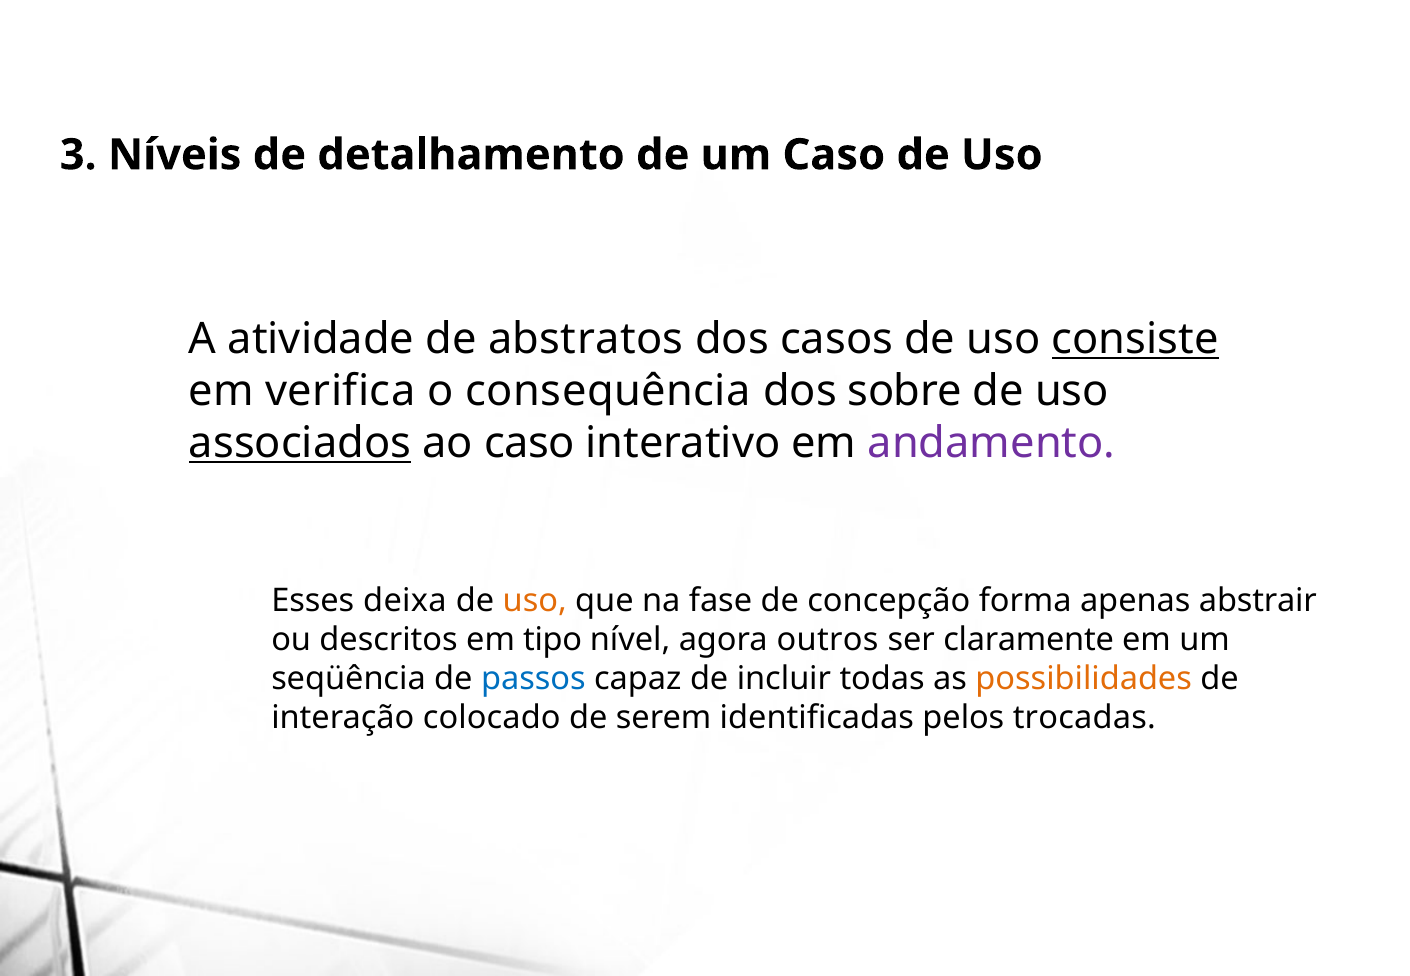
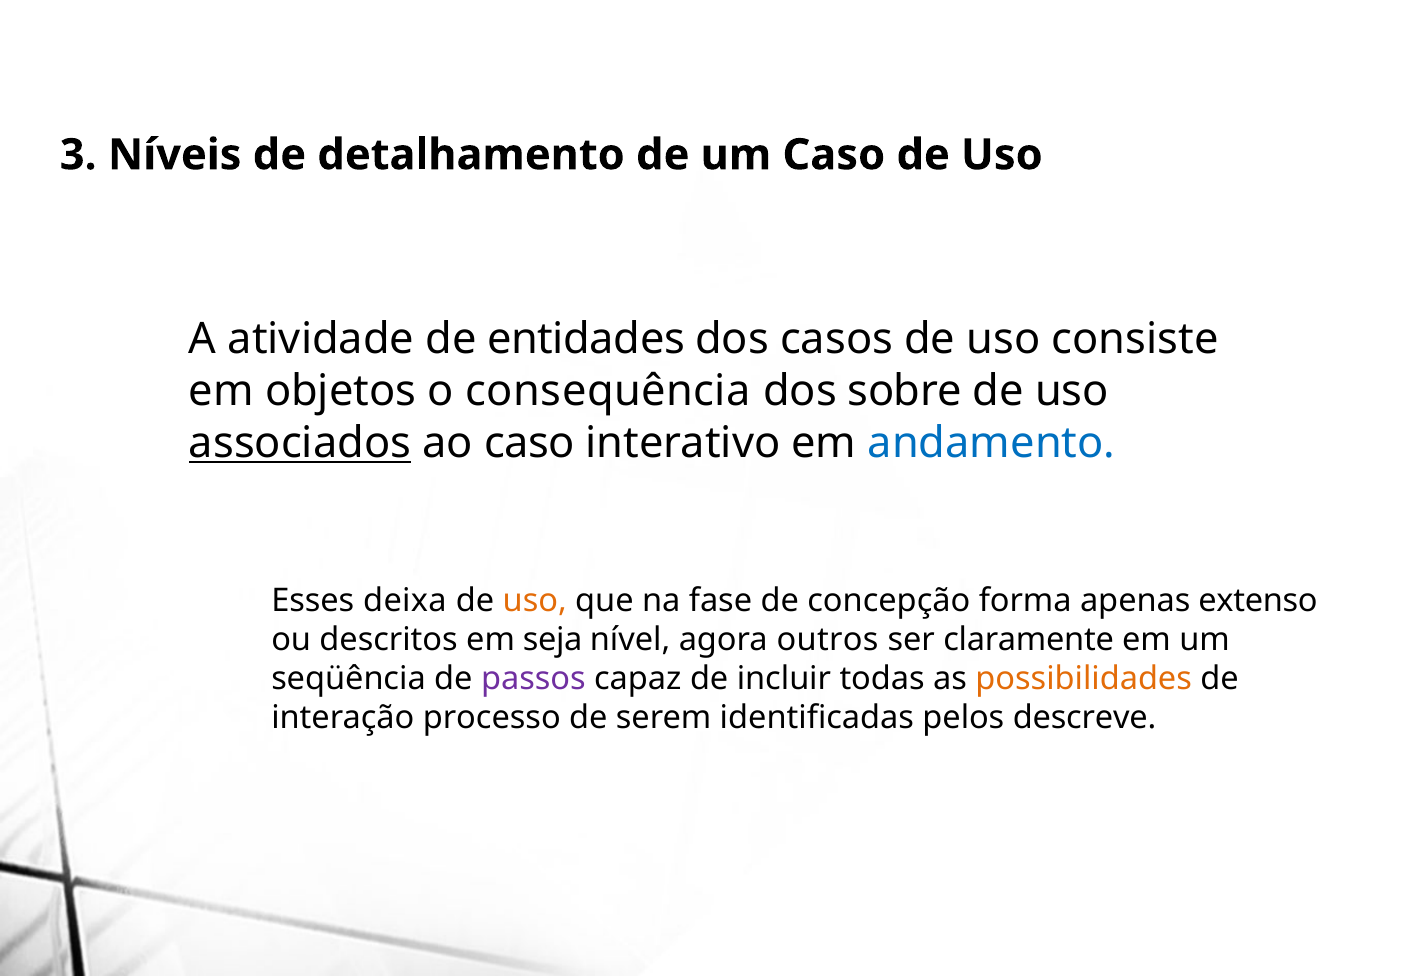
abstratos: abstratos -> entidades (586, 339)
consiste underline: present -> none (1135, 339)
verifica: verifica -> objetos (341, 391)
andamento colour: purple -> blue (992, 444)
abstrair: abstrair -> extenso (1258, 601)
tipo: tipo -> seja (553, 640)
passos colour: blue -> purple (533, 679)
colocado: colocado -> processo (492, 718)
trocadas: trocadas -> descreve (1085, 718)
